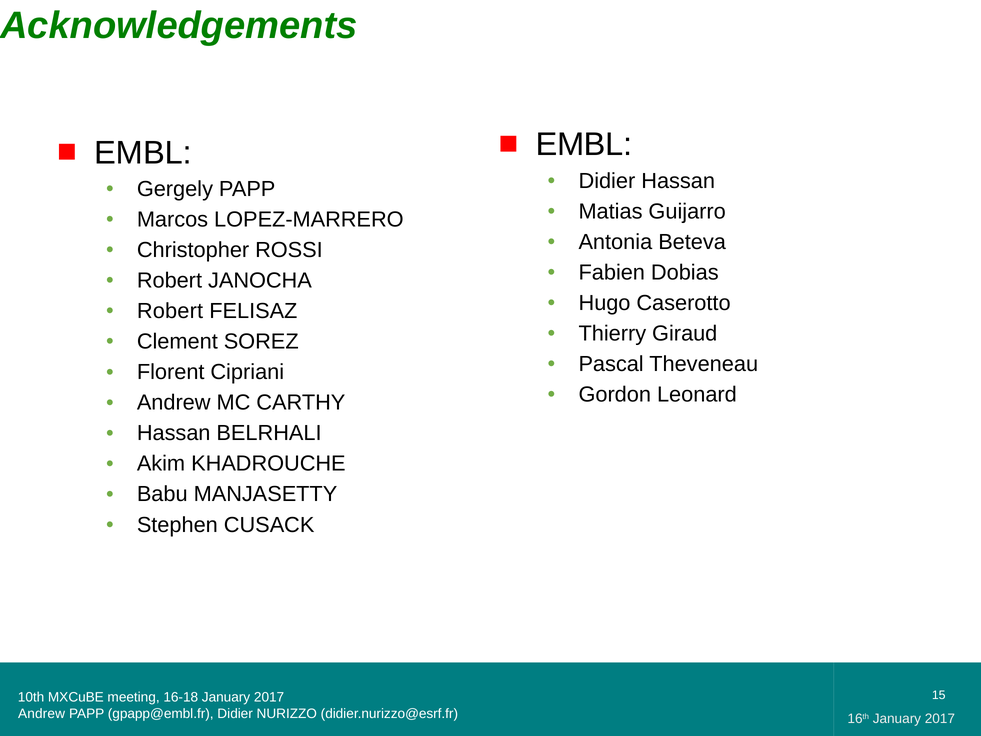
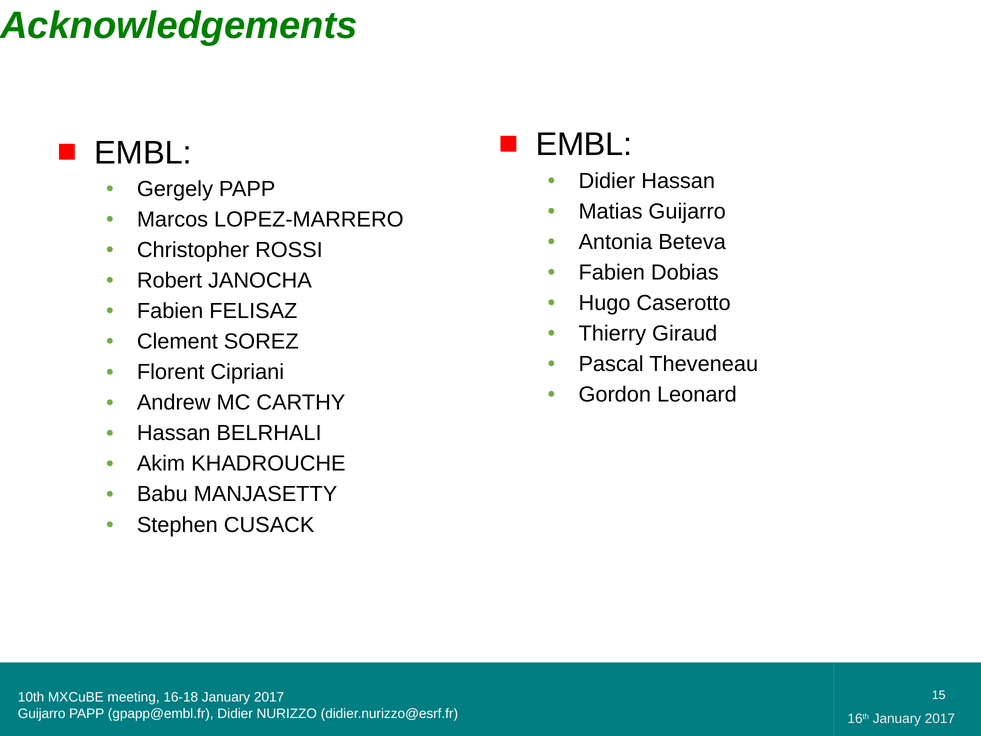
Robert: Robert -> Fabien (170, 311)
Andrew: Andrew -> Guijarro (42, 714)
